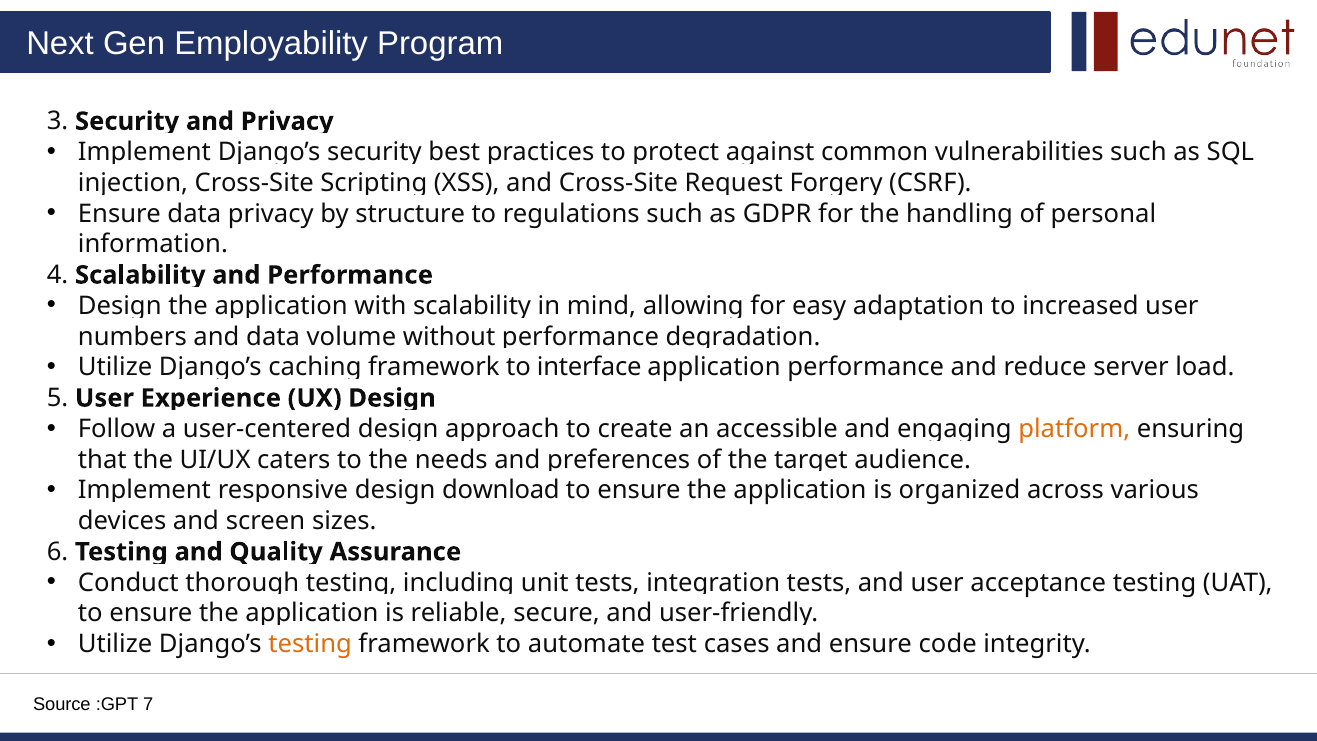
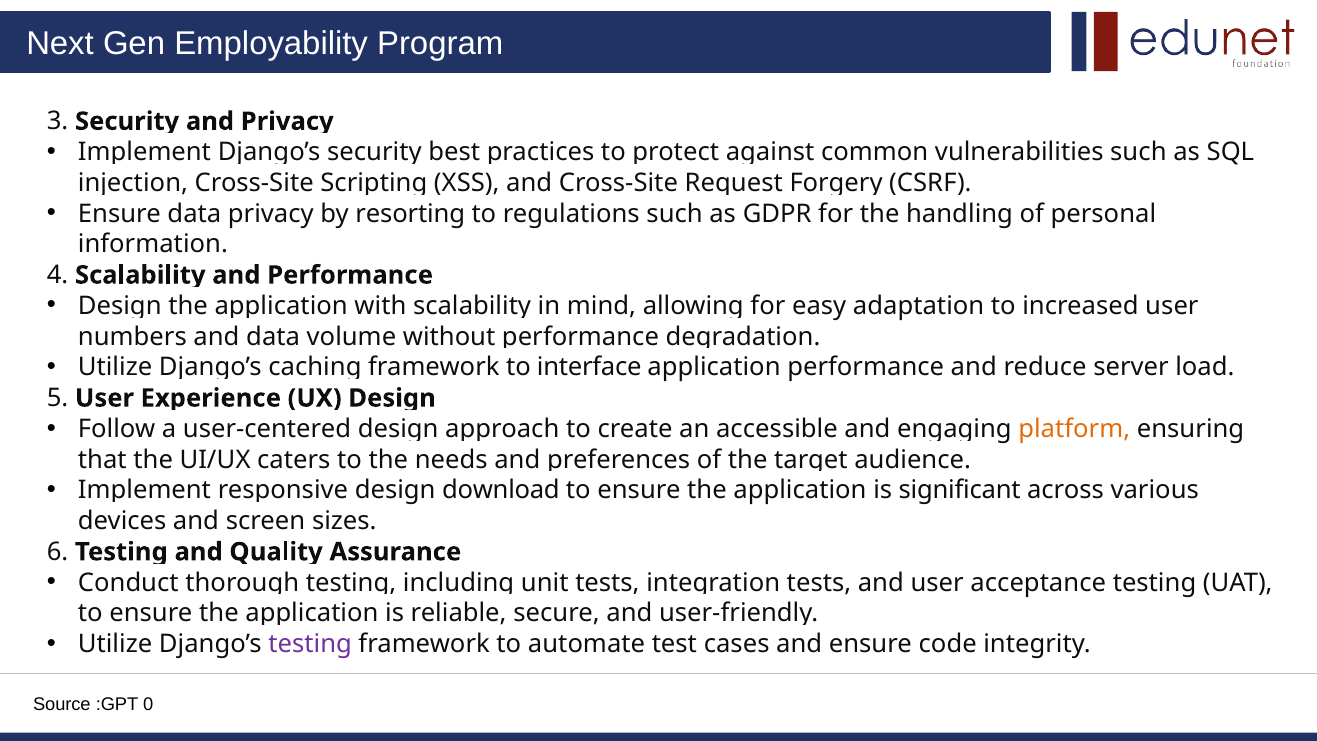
structure: structure -> resorting (410, 214)
organized: organized -> significant (960, 490)
testing colour: orange -> purple (310, 644)
7: 7 -> 0 (148, 704)
